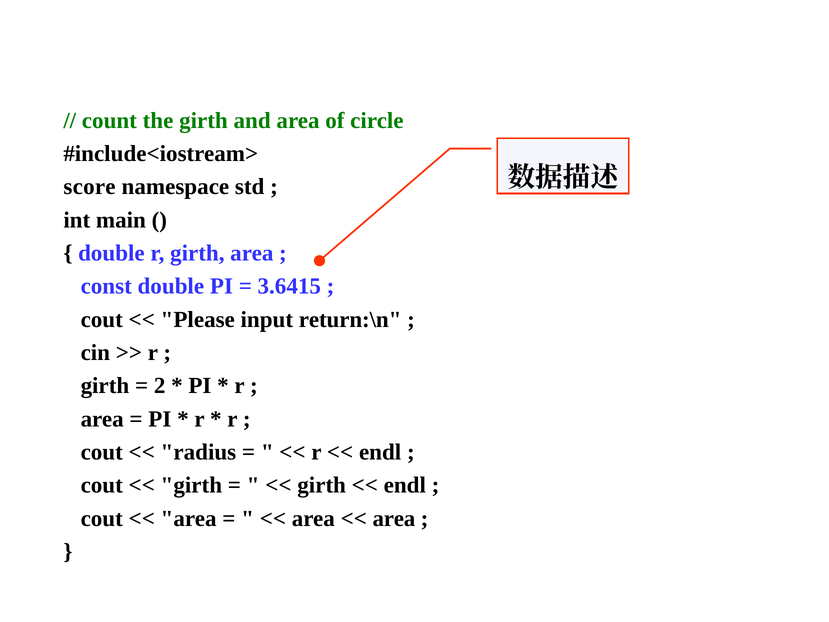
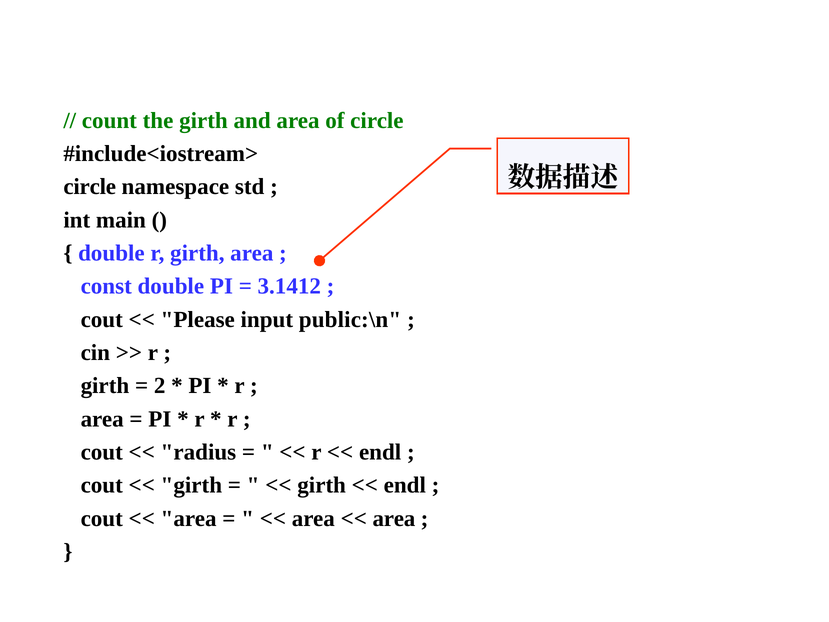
score: score -> circle (90, 187)
3.6415: 3.6415 -> 3.1412 (289, 286)
return:\n: return:\n -> public:\n (350, 319)
